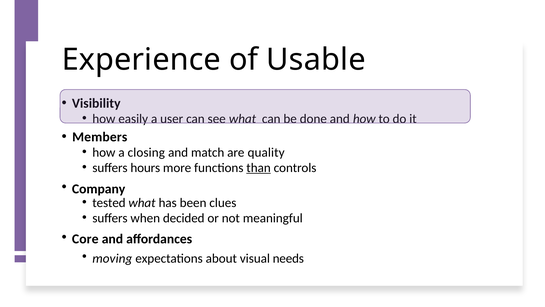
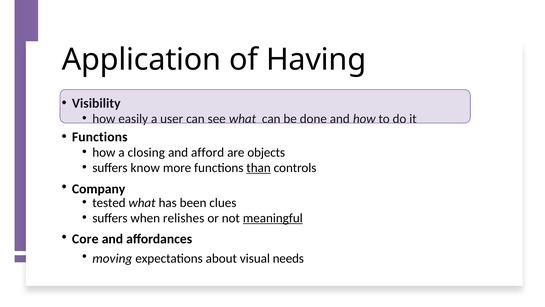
Experience: Experience -> Application (141, 59)
Usable: Usable -> Having (316, 59)
Members: Members -> Functions (100, 137)
match: match -> afford (208, 152)
quality: quality -> objects (266, 152)
hours: hours -> know (145, 167)
decided: decided -> relishes (184, 218)
meaningful underline: none -> present (273, 218)
